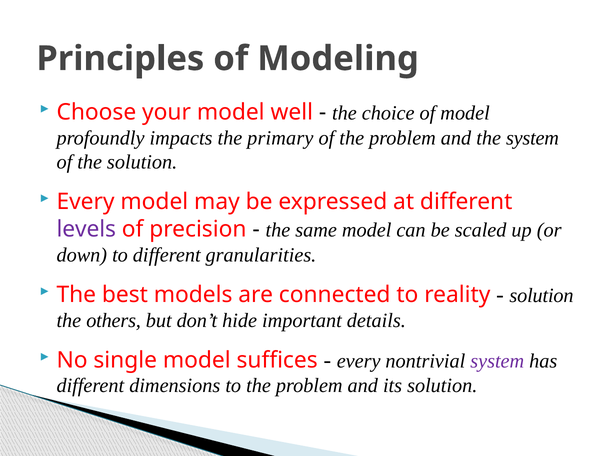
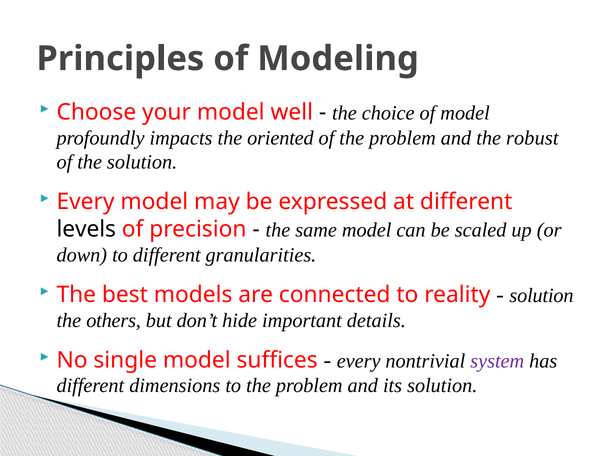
primary: primary -> oriented (280, 138)
the system: system -> robust (532, 138)
levels colour: purple -> black (86, 229)
